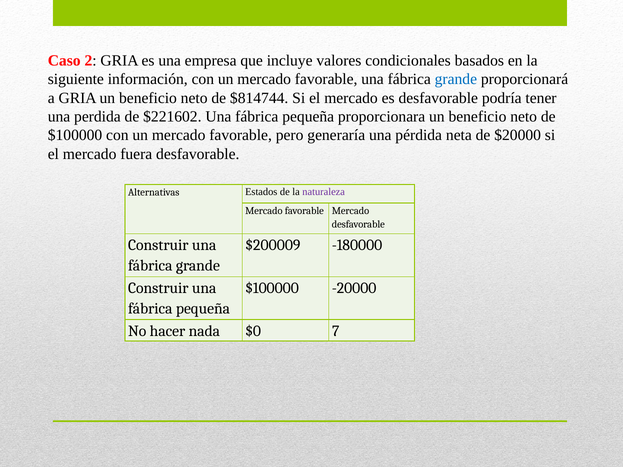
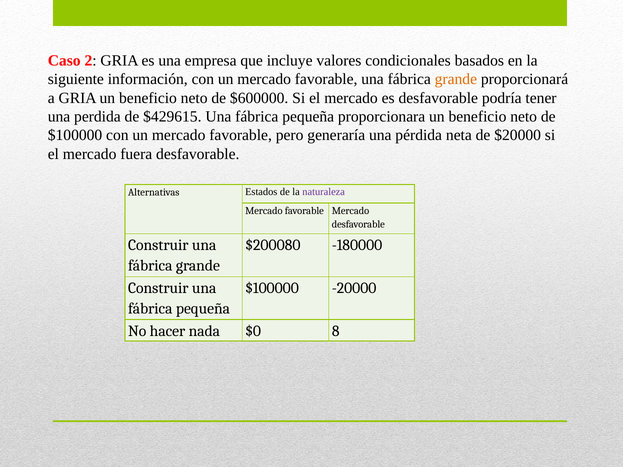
grande colour: blue -> orange (456, 79)
$814744: $814744 -> $600000 (259, 98)
$221602: $221602 -> $429615 (172, 117)
$200009: $200009 -> $200080 (273, 245)
7: 7 -> 8 (336, 331)
